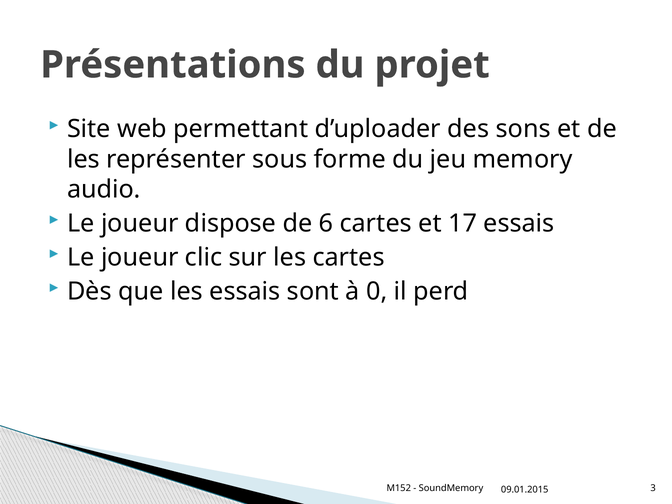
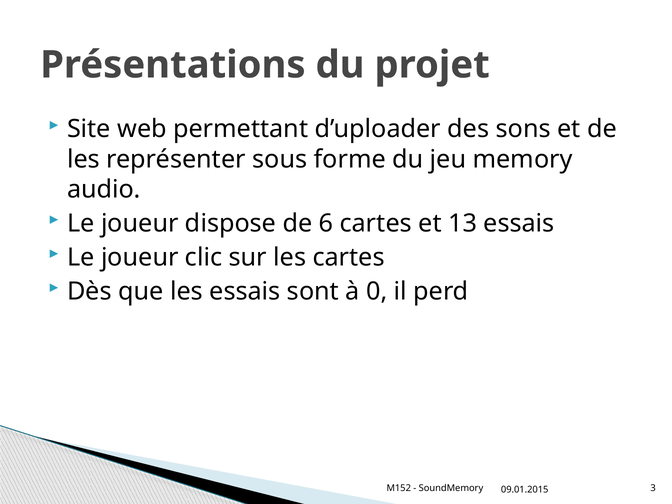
17: 17 -> 13 (463, 224)
